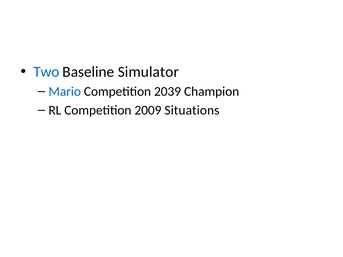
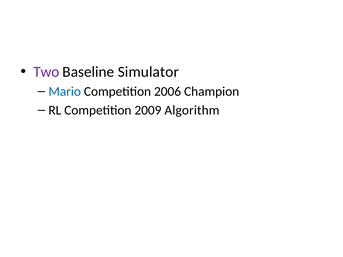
Two colour: blue -> purple (46, 72)
2039: 2039 -> 2006 (168, 92)
Situations: Situations -> Algorithm (192, 110)
